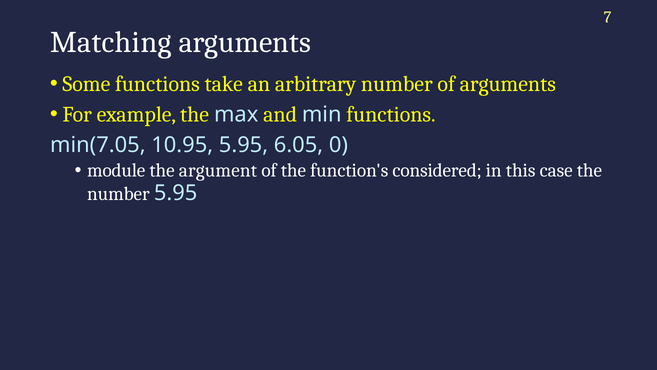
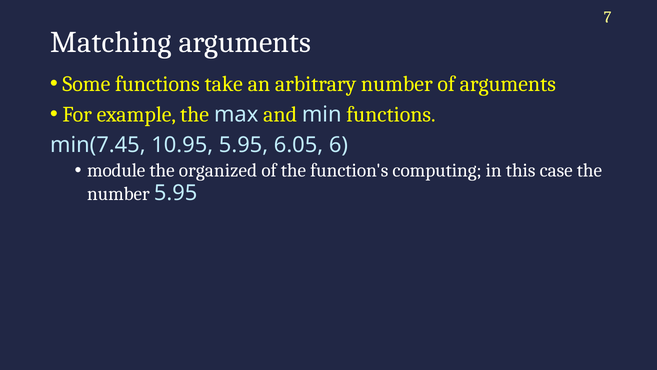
min(7.05: min(7.05 -> min(7.45 (98, 145)
0: 0 -> 6 (338, 145)
argument: argument -> organized (218, 170)
considered: considered -> computing (437, 170)
